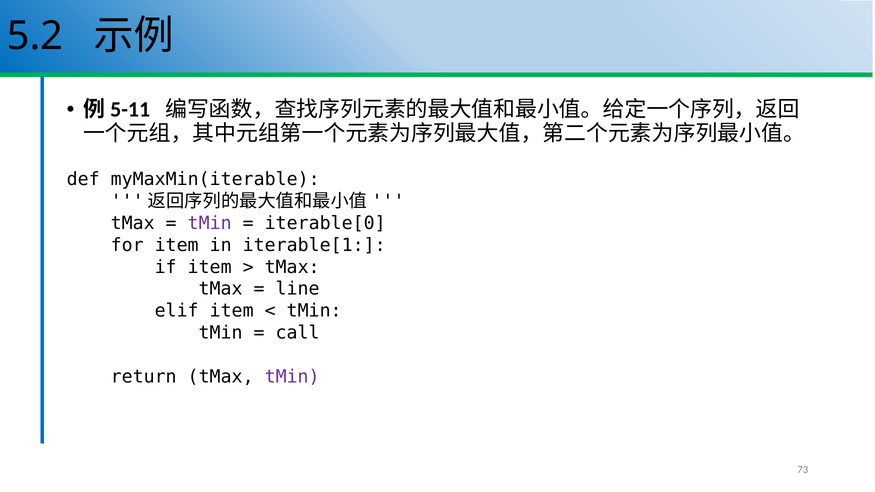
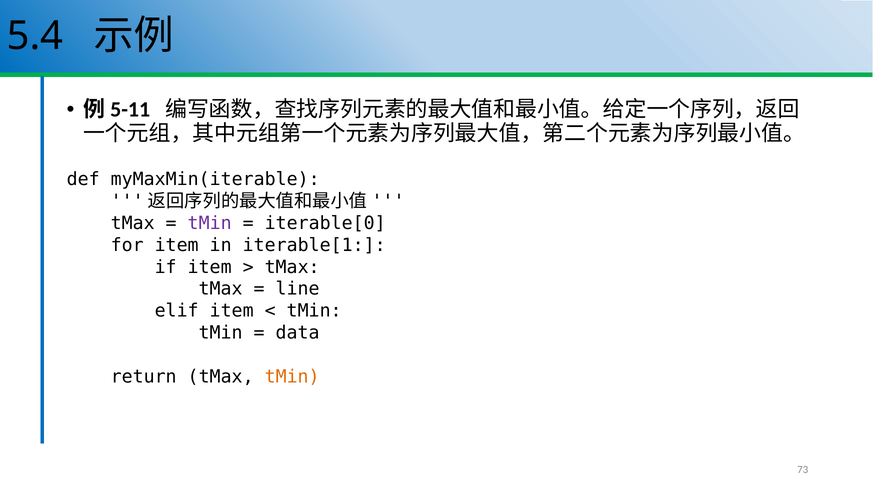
5.2: 5.2 -> 5.4 (35, 36)
call: call -> data (298, 333)
tMin colour: purple -> orange (292, 377)
